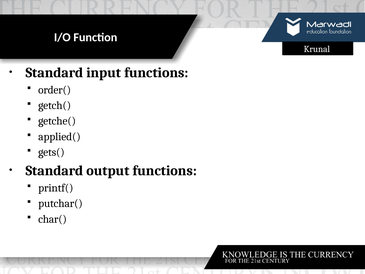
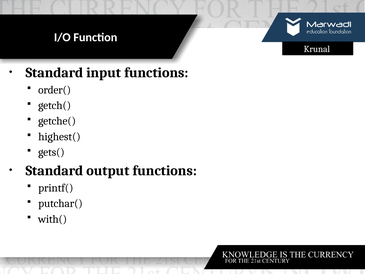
applied(: applied( -> highest( (59, 137)
char(: char( -> with( (53, 219)
